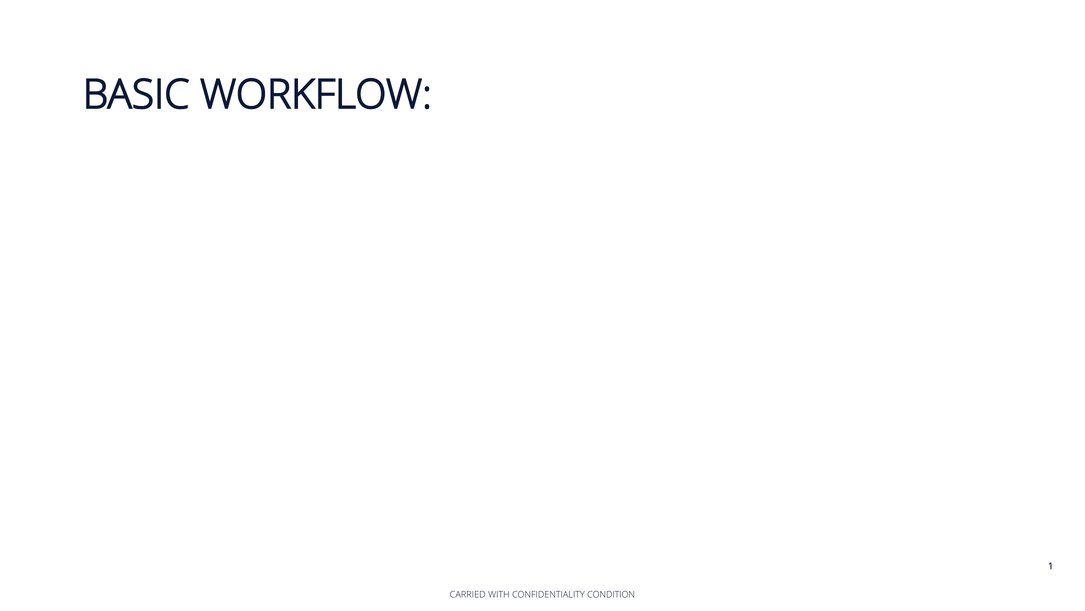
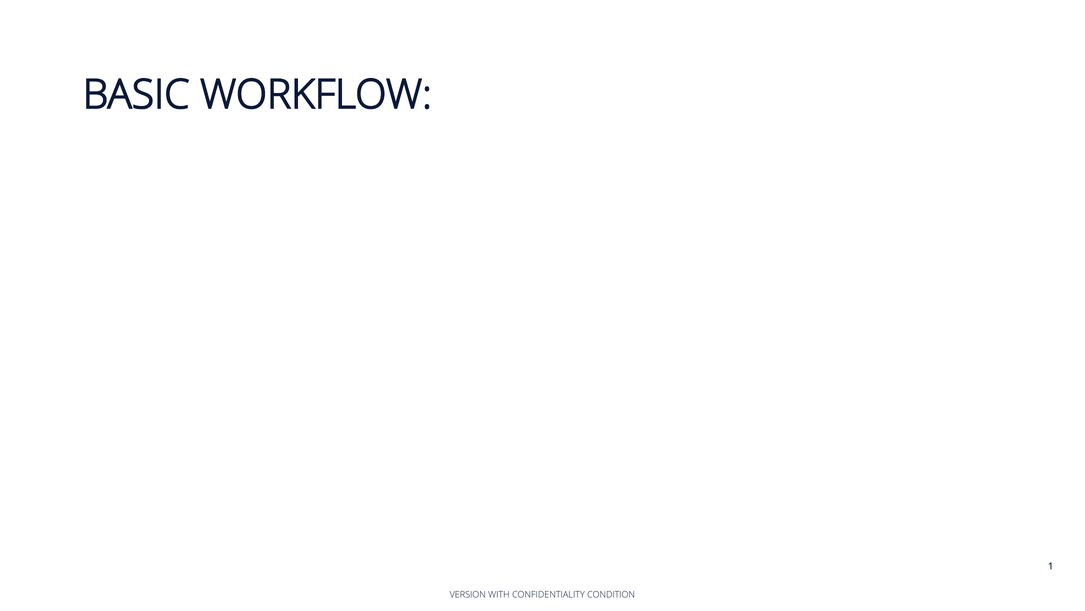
CARRIED: CARRIED -> VERSION (468, 594)
